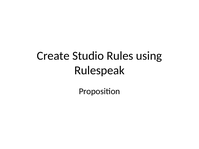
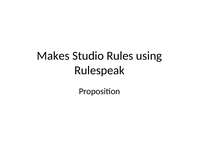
Create: Create -> Makes (53, 56)
